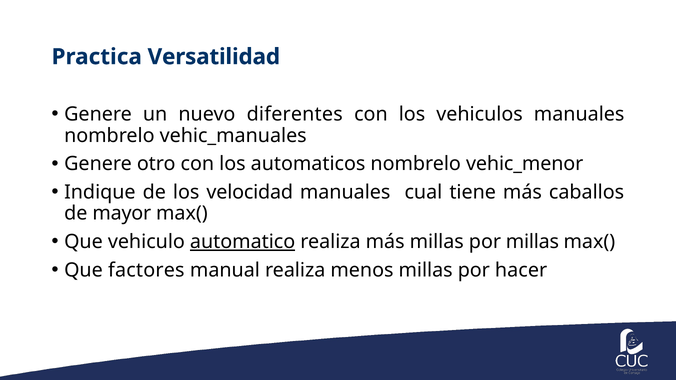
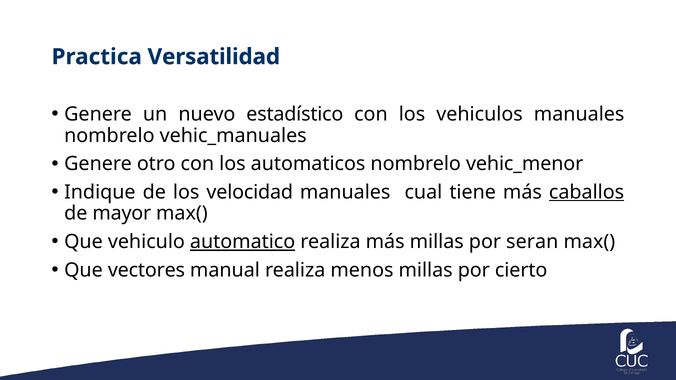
diferentes: diferentes -> estadístico (295, 114)
caballos underline: none -> present (587, 192)
por millas: millas -> seran (532, 242)
factores: factores -> vectores (146, 270)
hacer: hacer -> cierto (521, 270)
